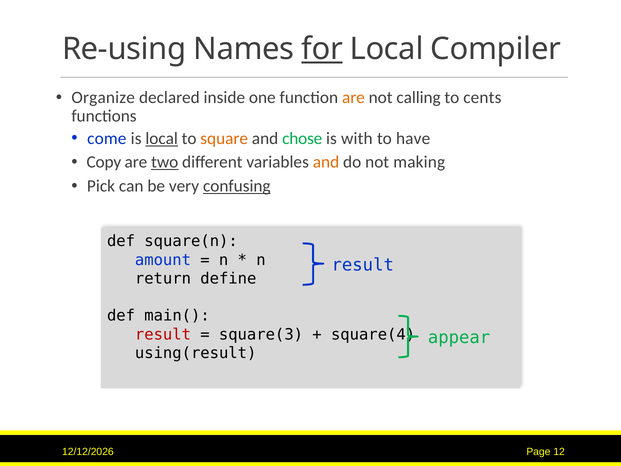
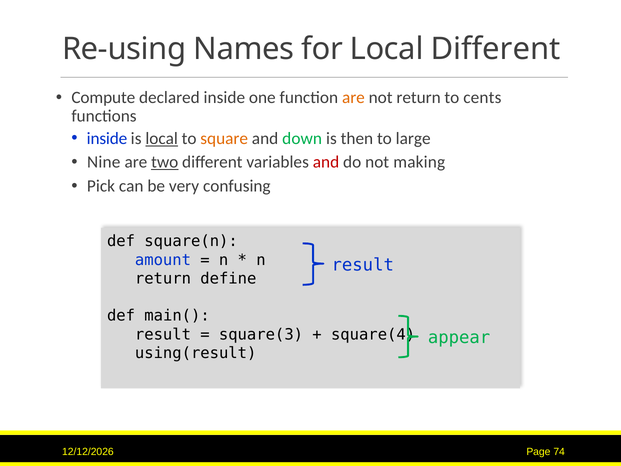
for underline: present -> none (322, 49)
Local Compiler: Compiler -> Different (496, 49)
Organize: Organize -> Compute (103, 98)
not calling: calling -> return (419, 98)
come: come -> inside (107, 138)
chose: chose -> down (302, 138)
with: with -> then (357, 138)
have: have -> large (413, 138)
Copy: Copy -> Nine (104, 162)
and colour: orange -> red (326, 162)
confusing underline: present -> none (237, 186)
result colour: red -> black (163, 334)
12: 12 -> 74 (559, 452)
